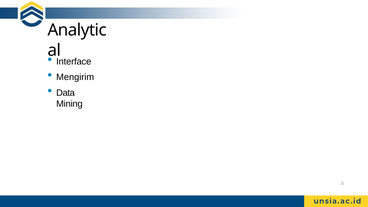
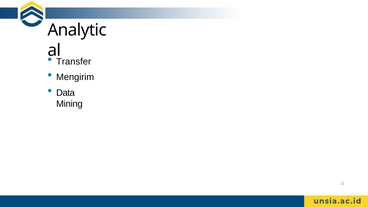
Interface: Interface -> Transfer (74, 62)
